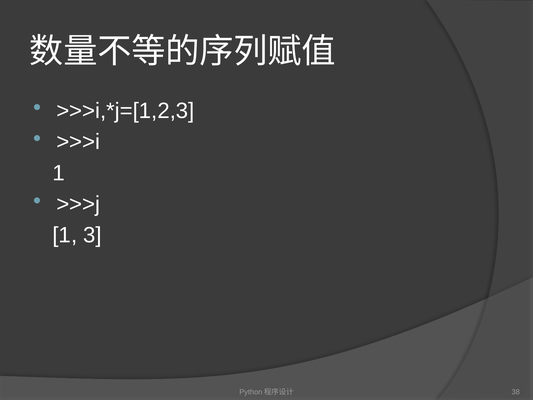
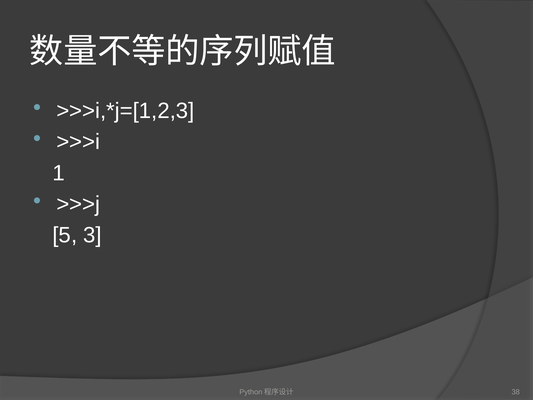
1: 1 -> 5 (65, 235)
